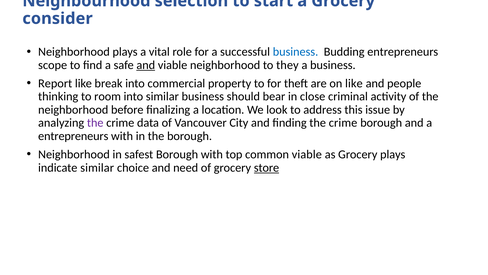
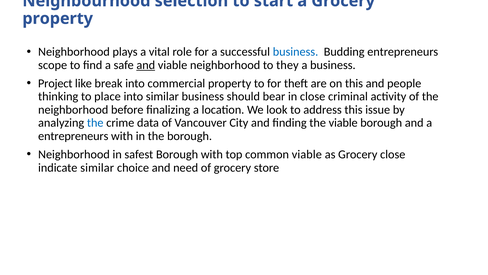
consider: consider -> property (58, 18)
Report: Report -> Project (55, 83)
on like: like -> this (354, 83)
room: room -> place (108, 96)
the colour: purple -> blue (95, 123)
finding the crime: crime -> viable (343, 123)
Grocery plays: plays -> close (393, 154)
store underline: present -> none (266, 167)
